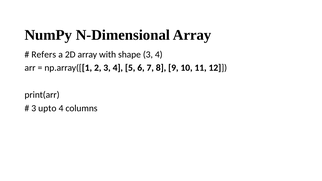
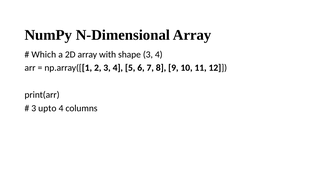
Refers: Refers -> Which (44, 54)
